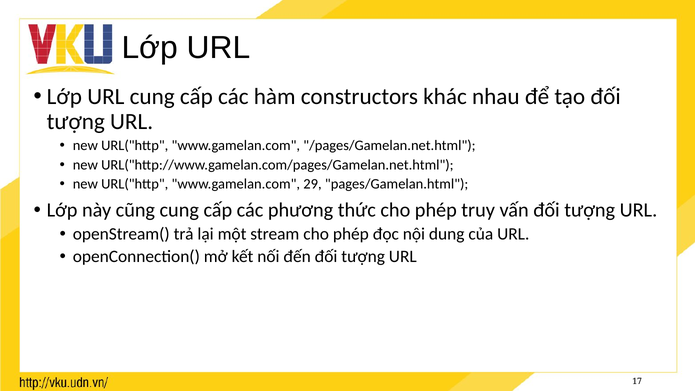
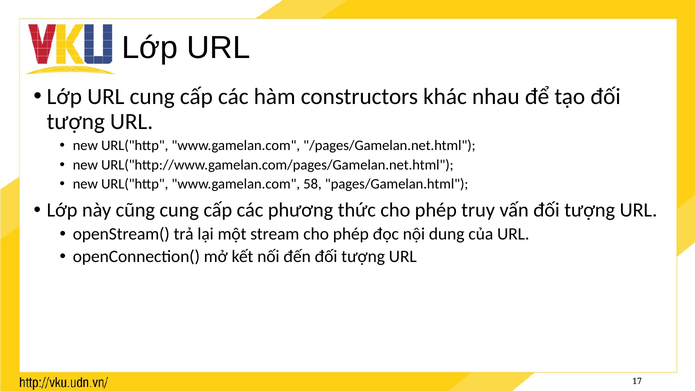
29: 29 -> 58 (313, 184)
